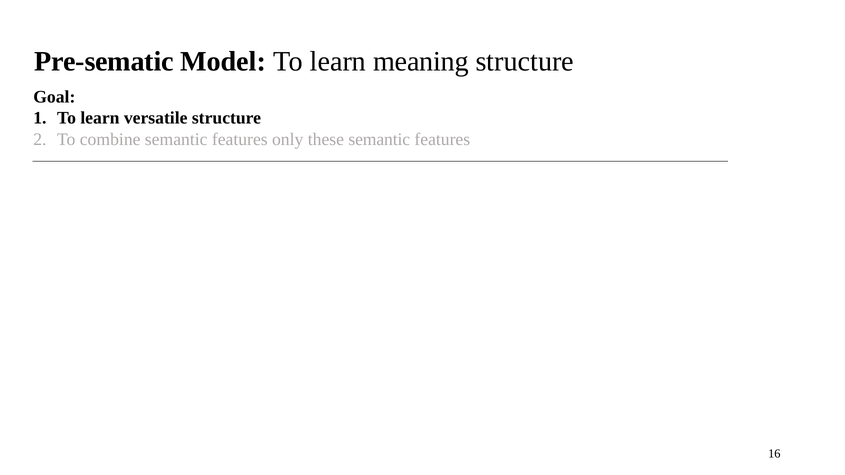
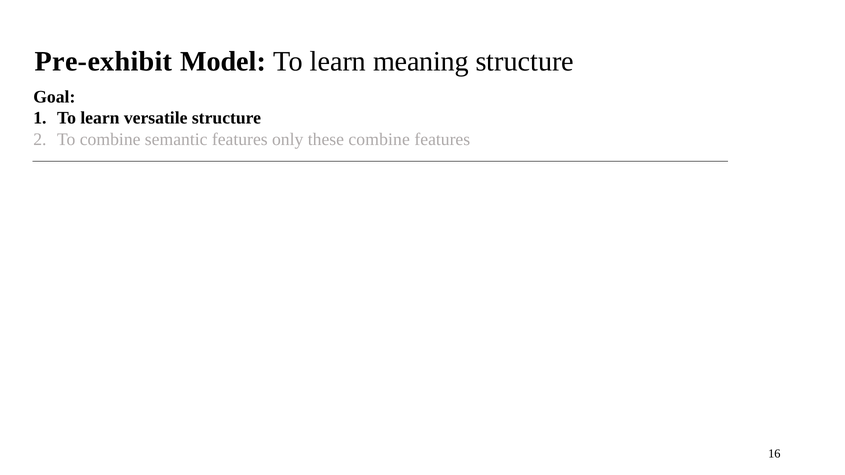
Pre-sematic: Pre-sematic -> Pre-exhibit (104, 62)
these semantic: semantic -> combine (379, 139)
